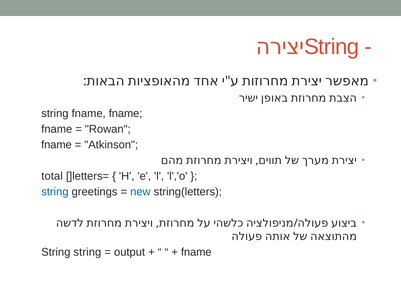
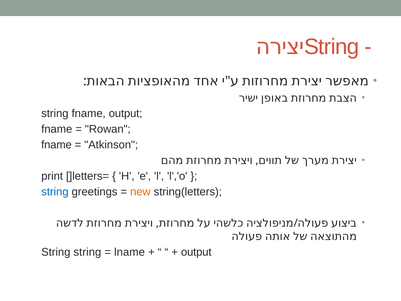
string fname fname: fname -> output (126, 114)
total: total -> print (52, 176)
new colour: blue -> orange (140, 192)
output: output -> lname (130, 252)
fname: fname -> output (196, 252)
